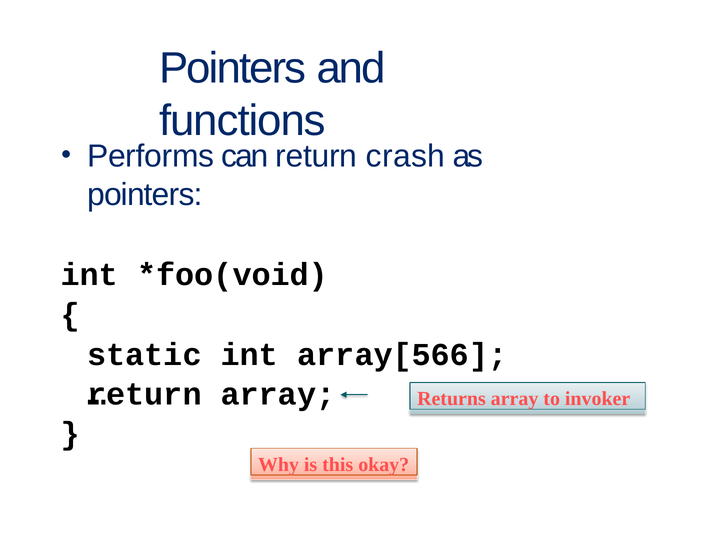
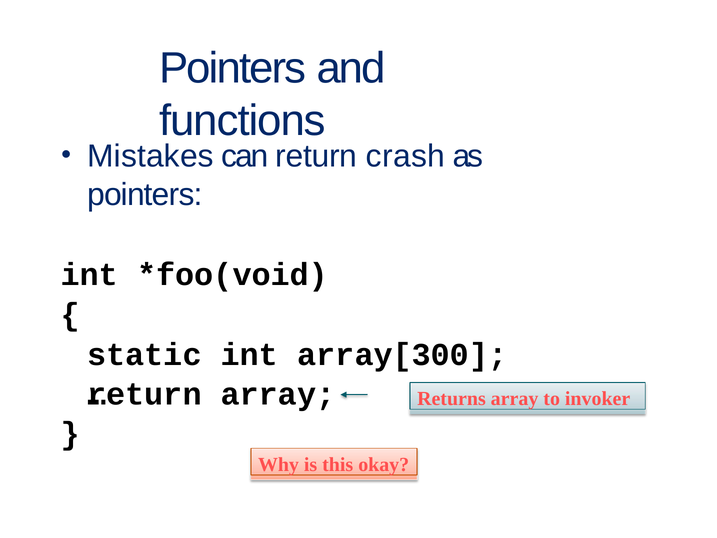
Performs: Performs -> Mistakes (150, 156)
array[566: array[566 -> array[300 (402, 354)
